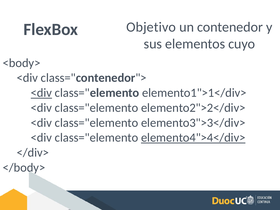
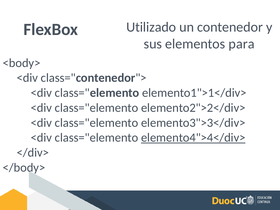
Objetivo: Objetivo -> Utilizado (151, 27)
cuyo: cuyo -> para (242, 44)
<div underline: present -> none (41, 93)
